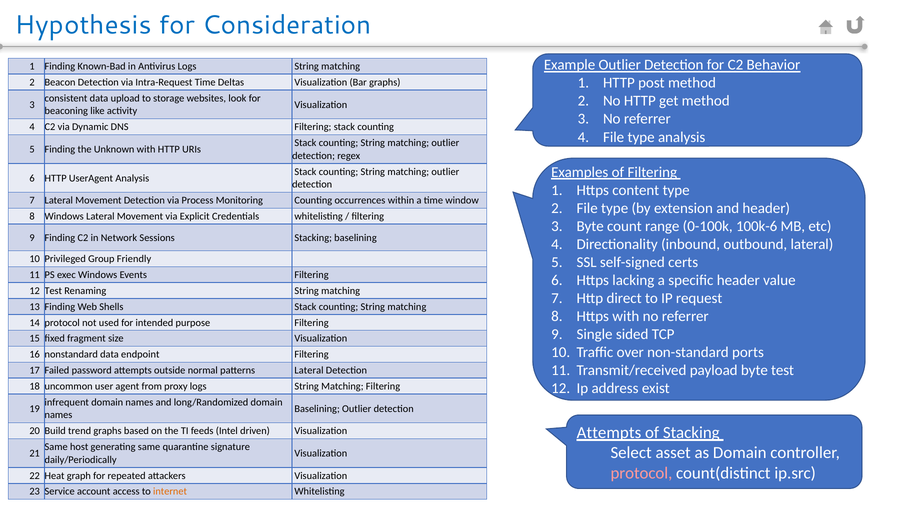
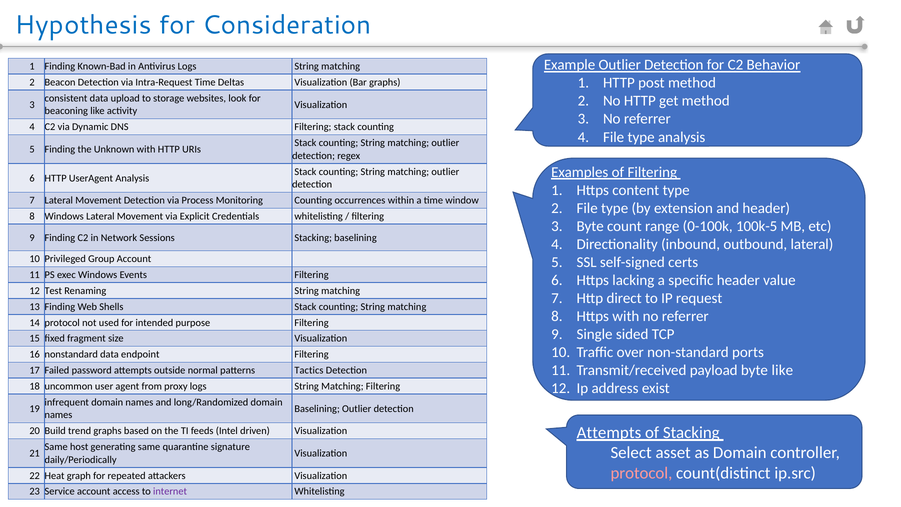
100k-6: 100k-6 -> 100k-5 (757, 226)
Group Friendly: Friendly -> Account (134, 259)
byte test: test -> like (782, 370)
patterns Lateral: Lateral -> Tactics (309, 370)
internet colour: orange -> purple (170, 491)
